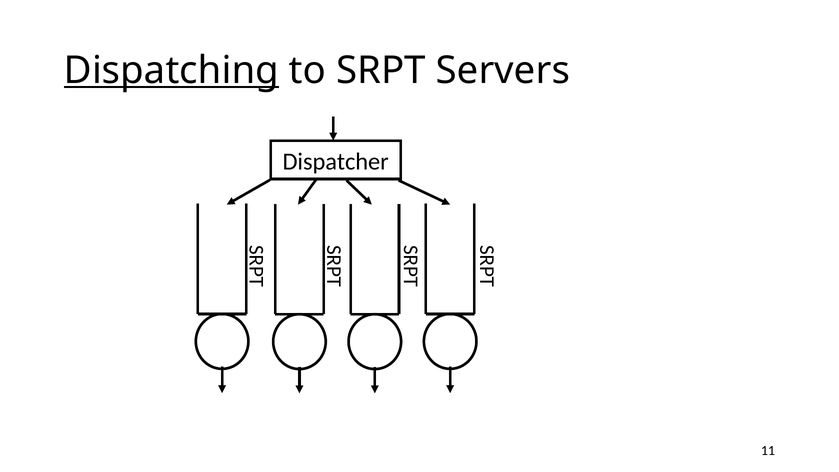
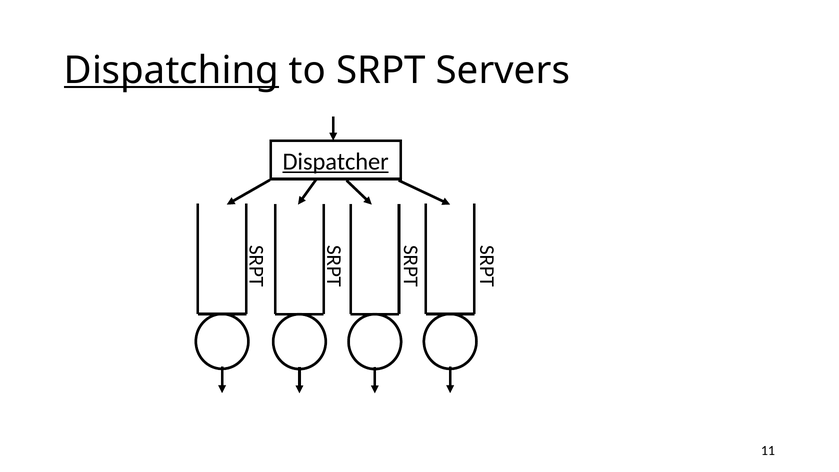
Dispatcher underline: none -> present (336, 162)
